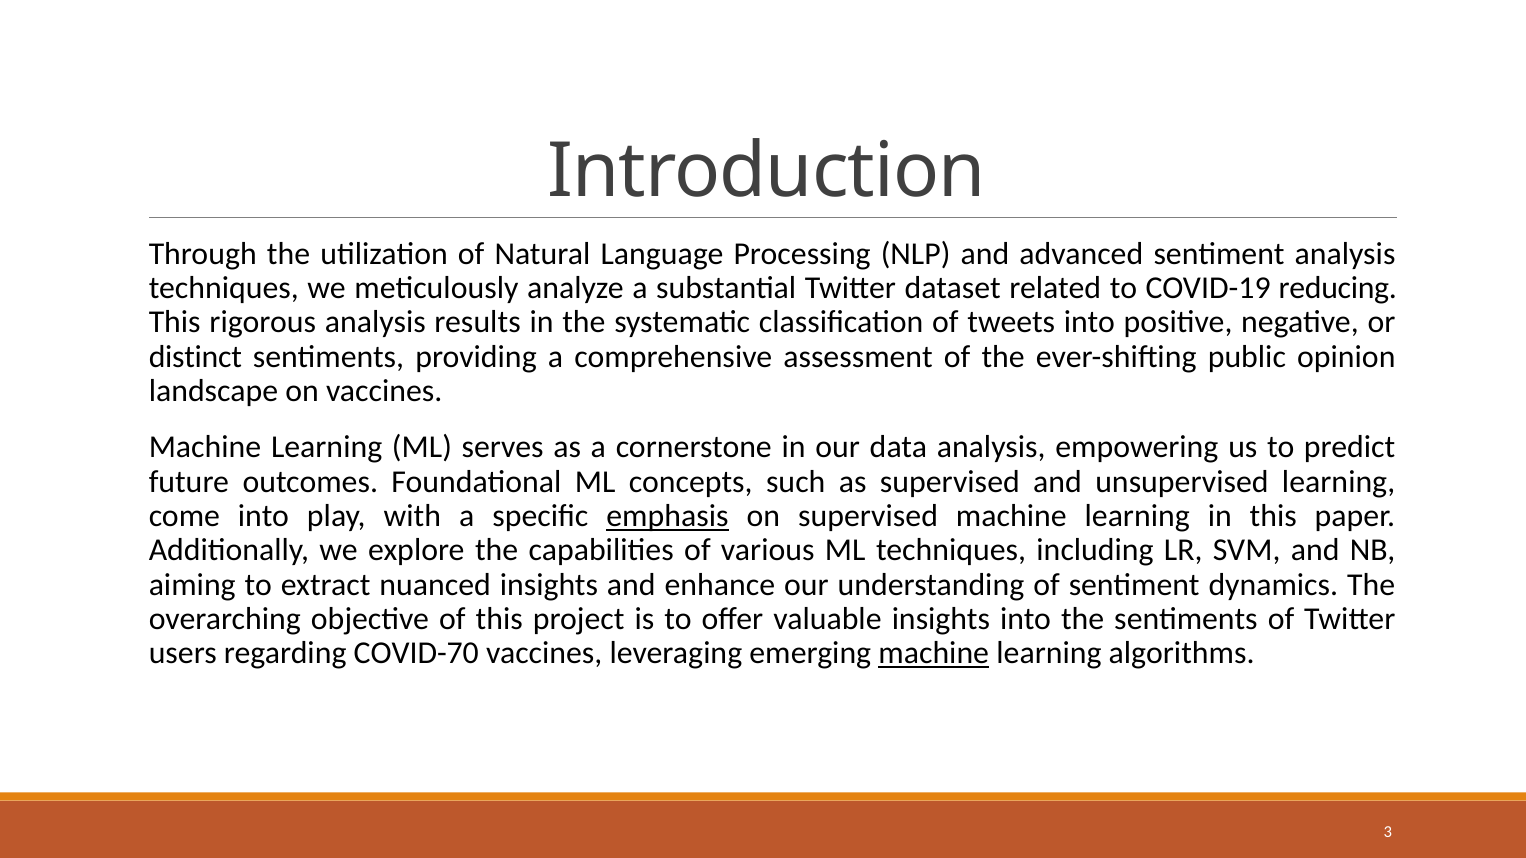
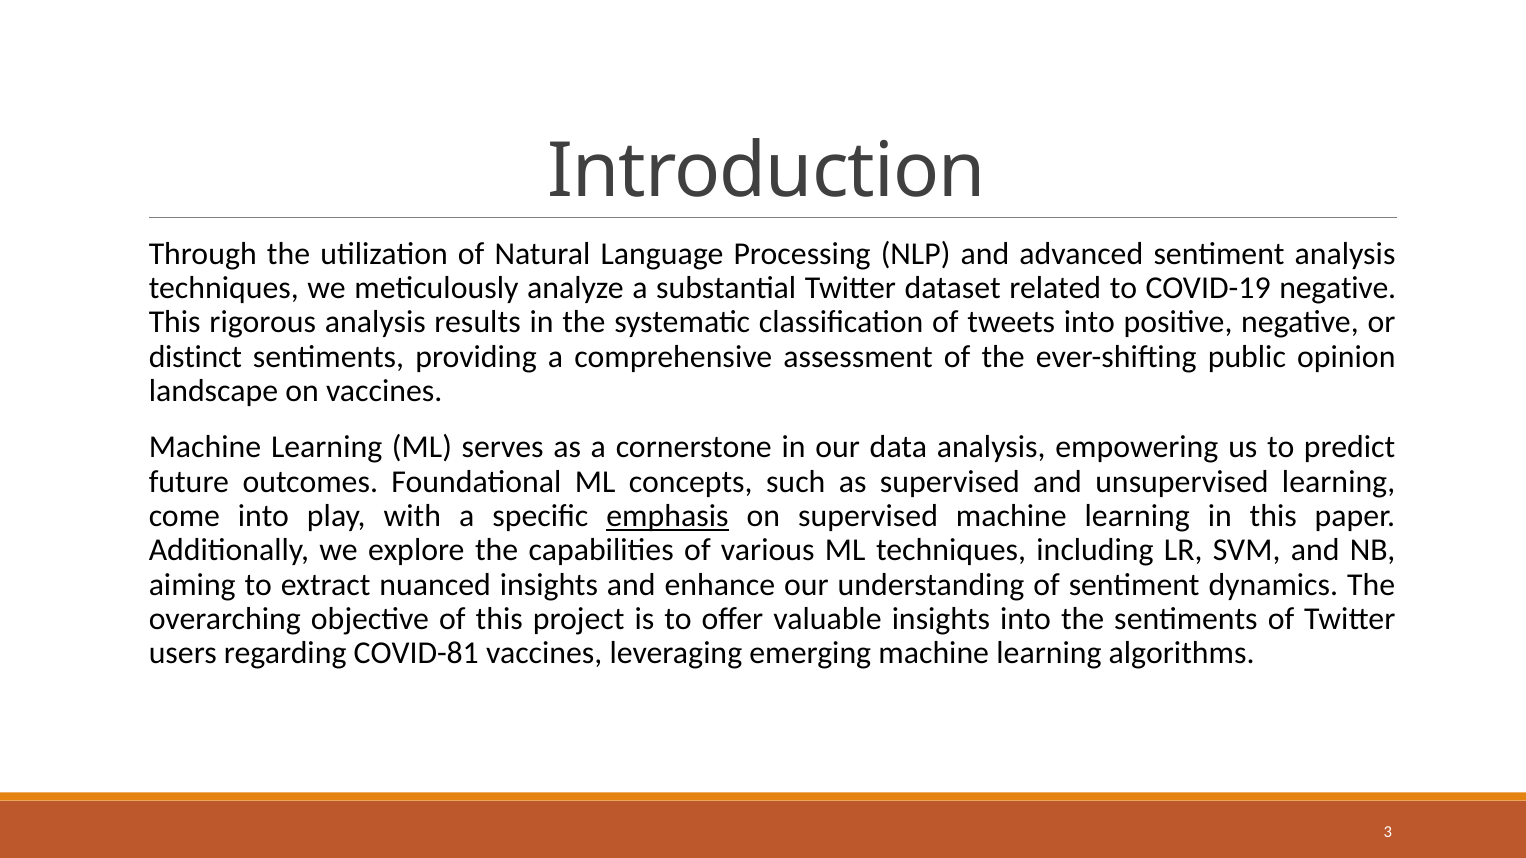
COVID-19 reducing: reducing -> negative (1338, 288)
COVID-70: COVID-70 -> COVID-81 (416, 654)
machine underline: present -> none (934, 654)
